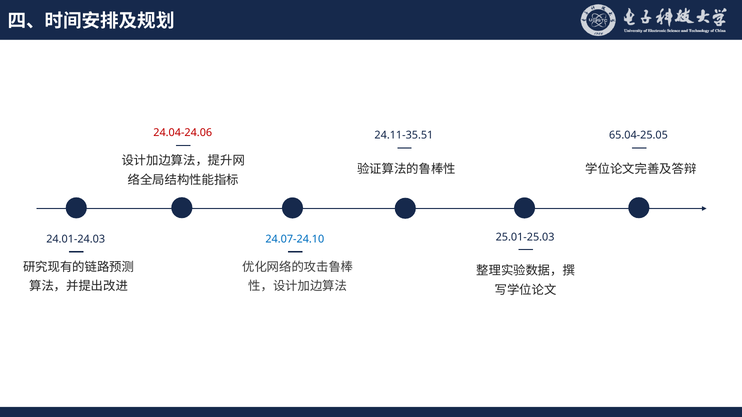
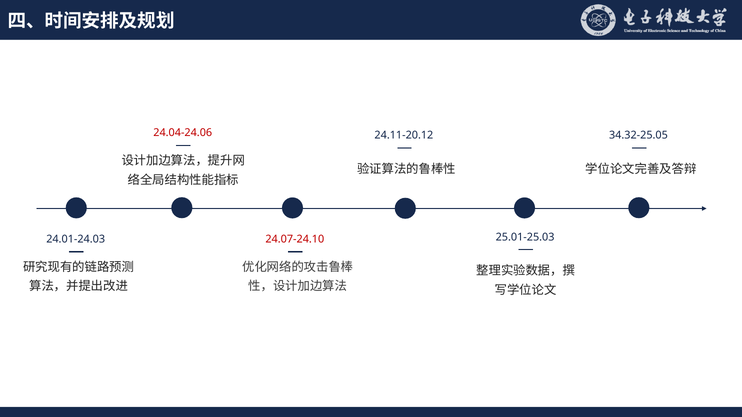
24.11-35.51: 24.11-35.51 -> 24.11-20.12 (404, 135)
65.04-25.05: 65.04-25.05 -> 34.32-25.05 (638, 135)
24.07-24.10 colour: blue -> red (295, 239)
